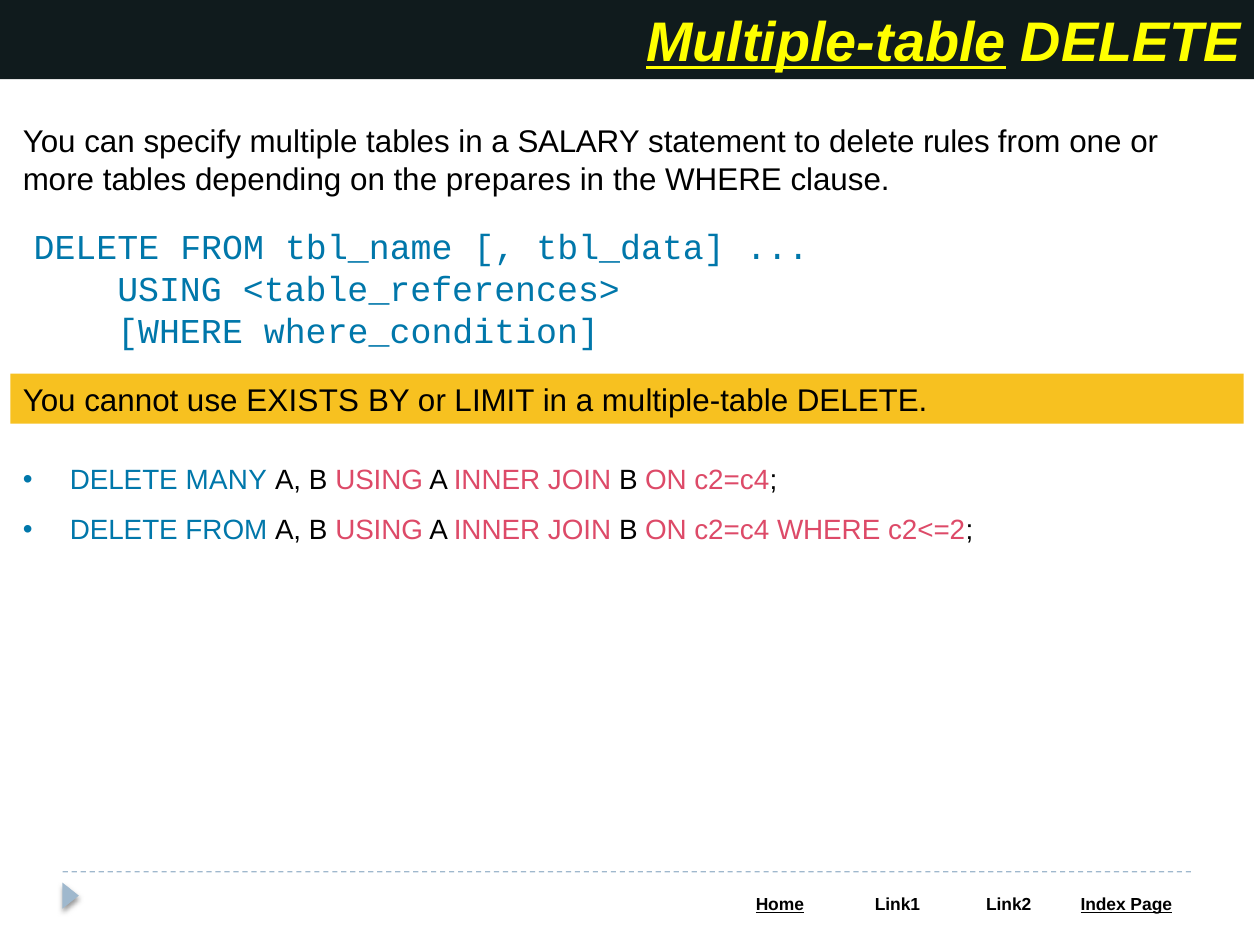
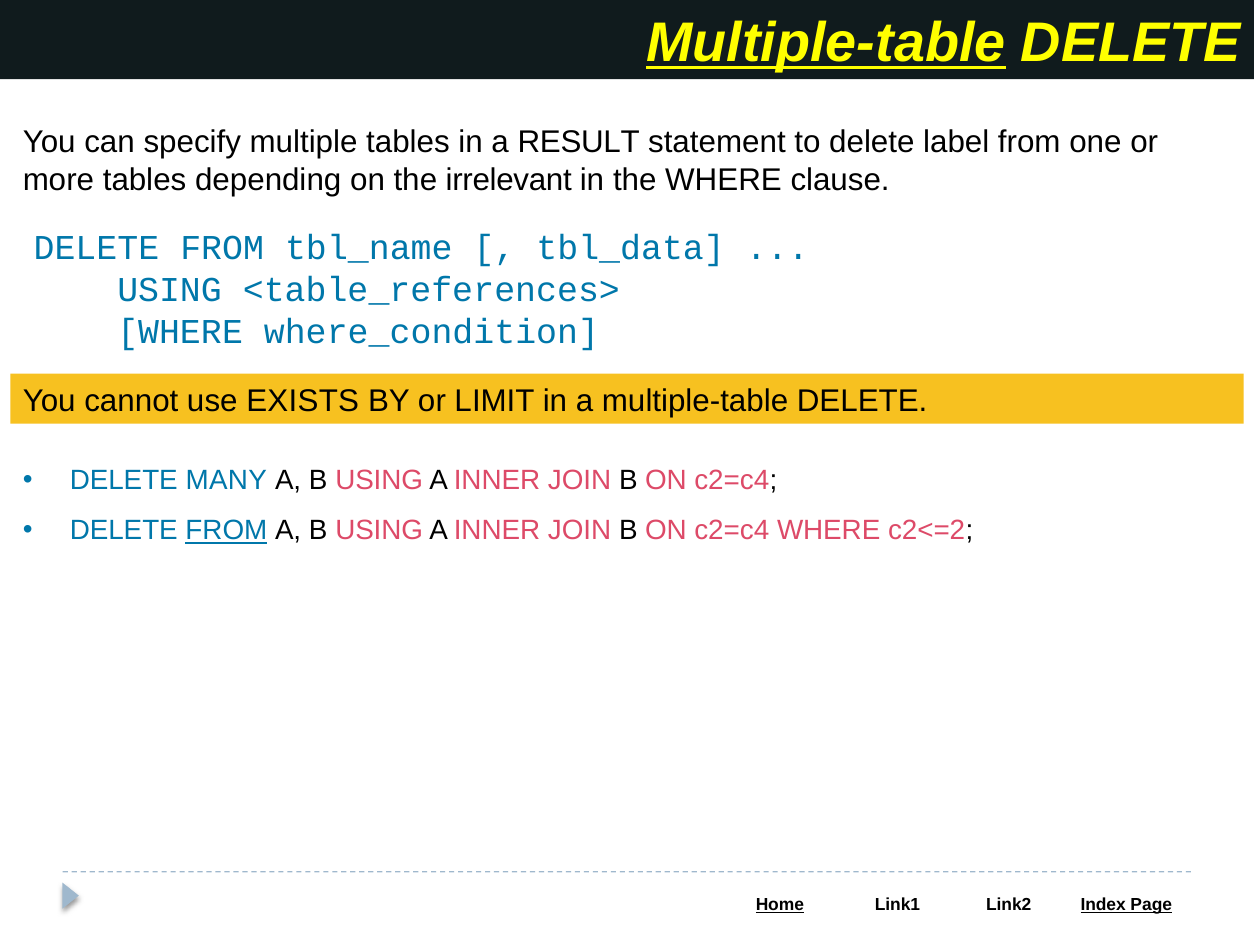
SALARY: SALARY -> RESULT (579, 142)
rules: rules -> label (956, 142)
prepares: prepares -> irrelevant (509, 180)
FROM underline: none -> present (226, 530)
